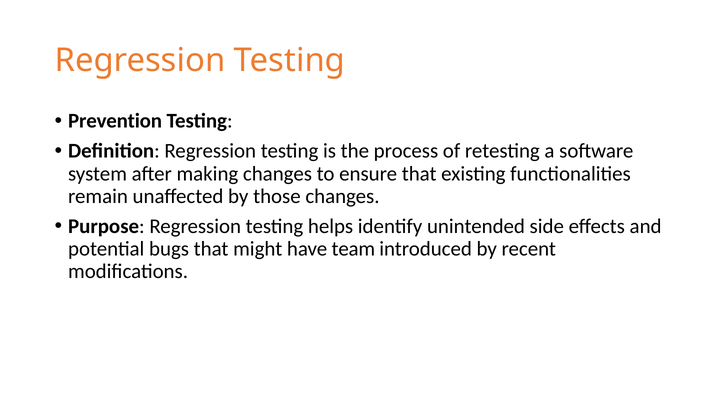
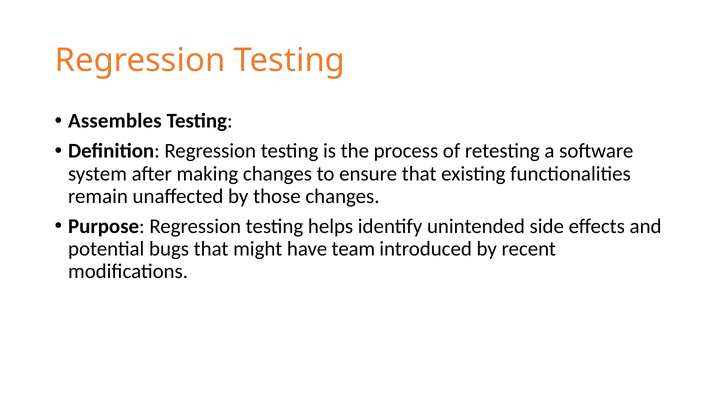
Prevention: Prevention -> Assembles (115, 121)
